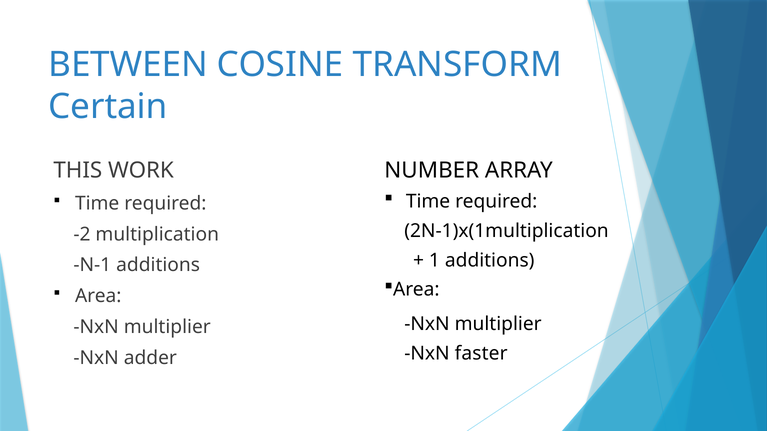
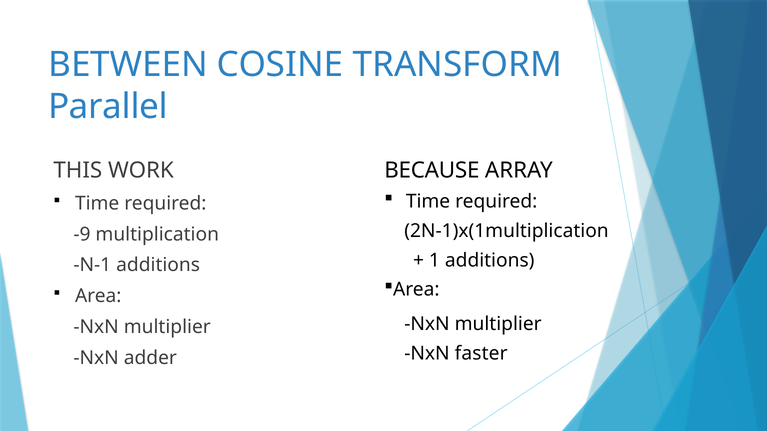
Certain: Certain -> Parallel (108, 107)
NUMBER: NUMBER -> BECAUSE (432, 171)
-2: -2 -> -9 (82, 234)
